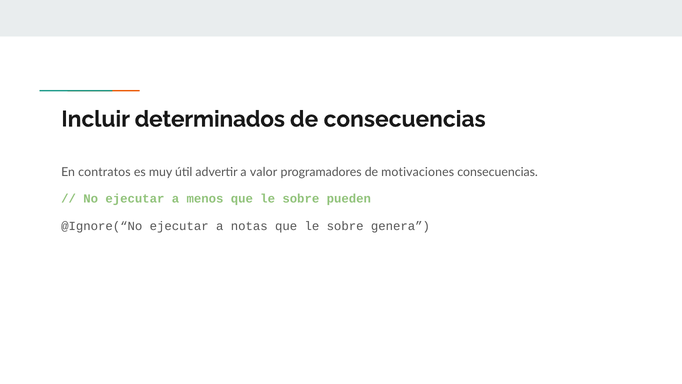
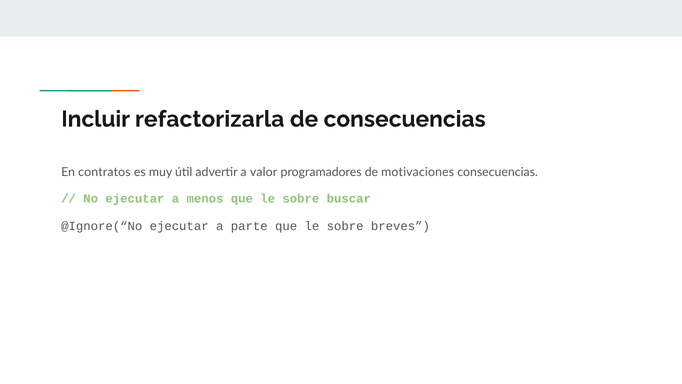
determinados: determinados -> refactorizarla (210, 119)
pueden: pueden -> buscar (349, 198)
notas: notas -> parte (249, 226)
genera: genera -> breves (400, 226)
